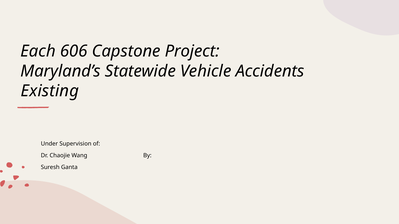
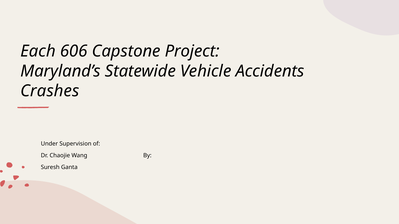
Existing: Existing -> Crashes (50, 91)
